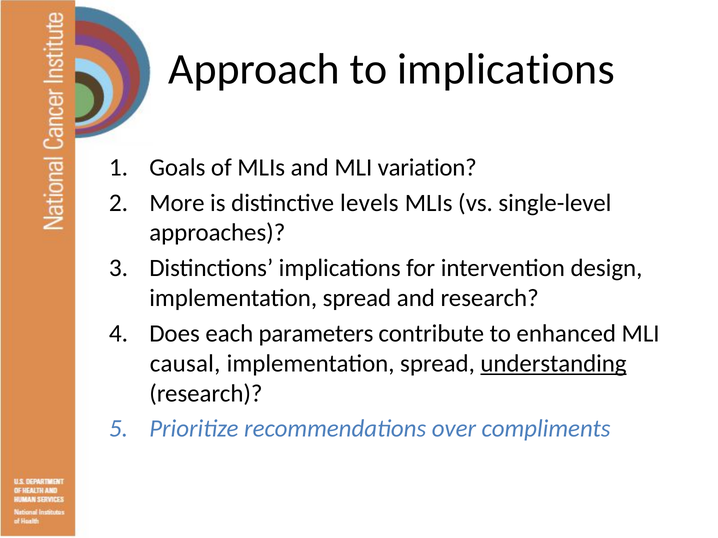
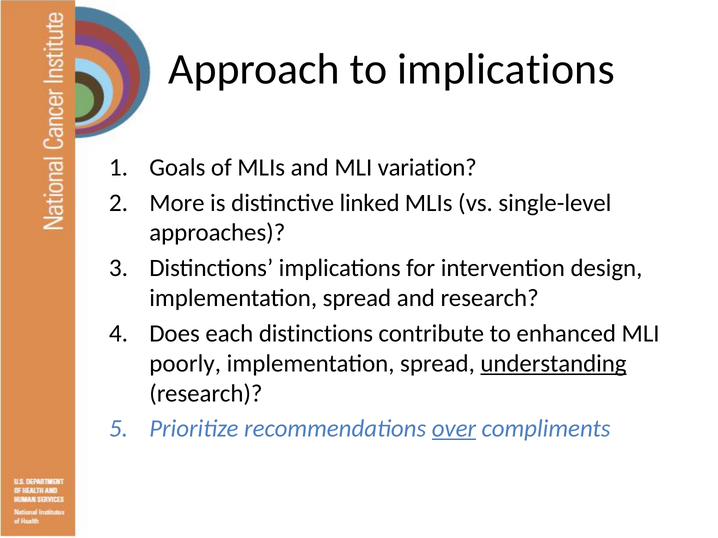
levels: levels -> linked (370, 203)
each parameters: parameters -> distinctions (316, 334)
causal: causal -> poorly (185, 364)
over underline: none -> present (454, 429)
